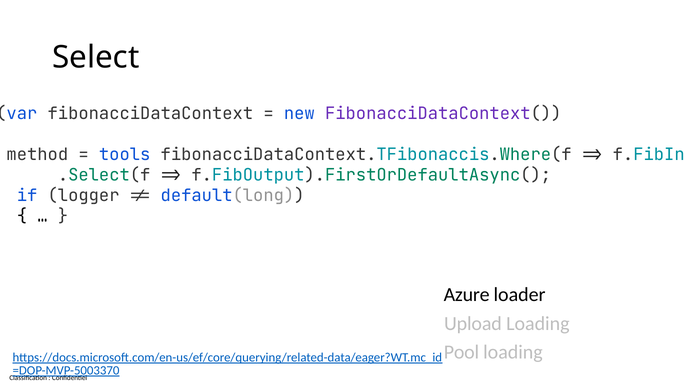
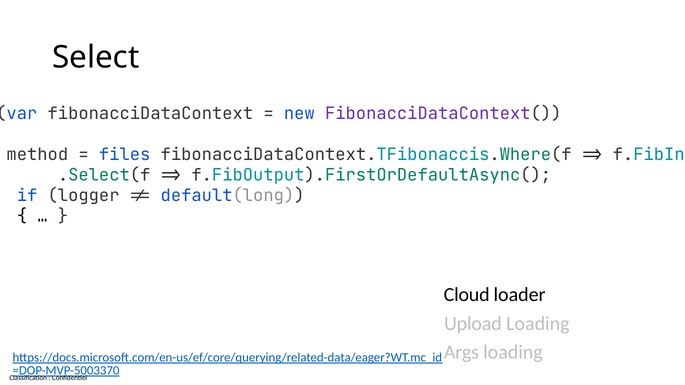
tools: tools -> files (125, 155)
Azure: Azure -> Cloud (467, 295)
Pool: Pool -> Args (461, 353)
